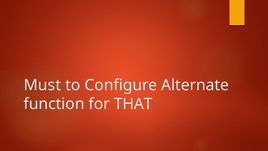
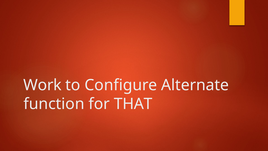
Must: Must -> Work (42, 85)
